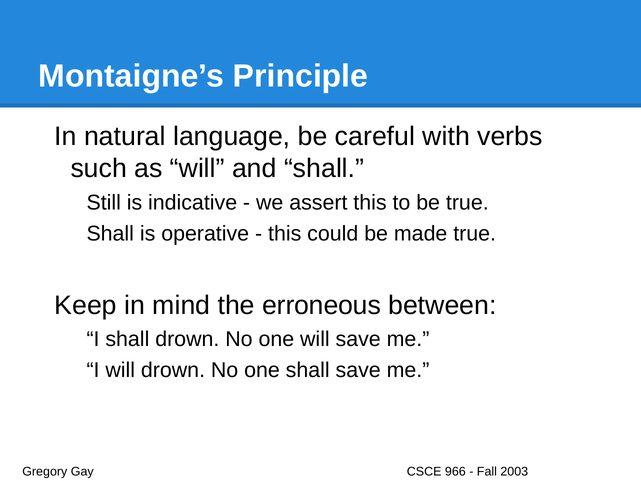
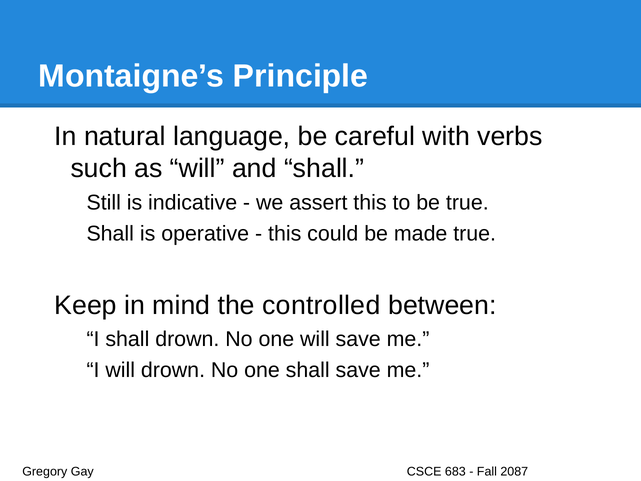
erroneous: erroneous -> controlled (321, 305)
966: 966 -> 683 (455, 471)
2003: 2003 -> 2087 (514, 471)
